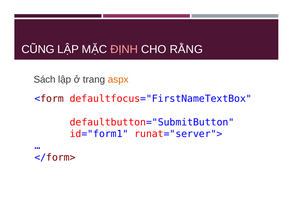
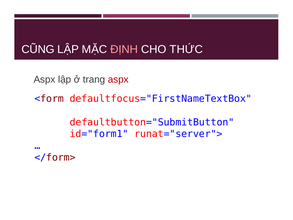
RẰNG: RẰNG -> THỨC (186, 49)
Sách: Sách -> Aspx (45, 79)
aspx colour: orange -> red (118, 79)
